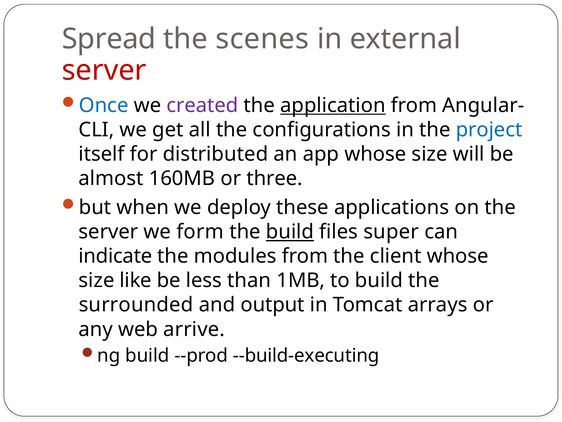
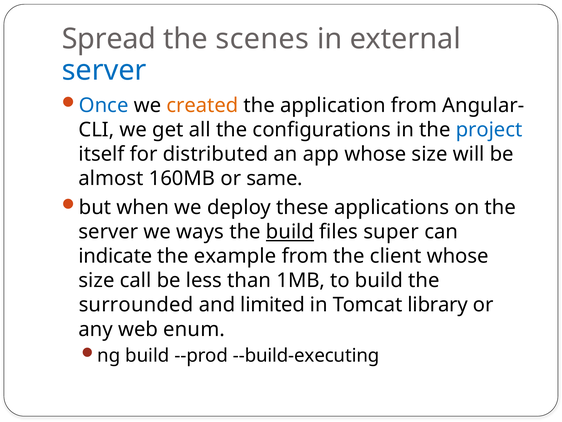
server colour: red -> blue (104, 70)
created colour: purple -> orange (202, 105)
application underline: present -> none (333, 105)
three: three -> same (275, 178)
form: form -> ways (200, 232)
modules: modules -> example (235, 256)
like: like -> call (136, 280)
output: output -> limited (273, 305)
arrays: arrays -> library (438, 305)
arrive: arrive -> enum (194, 329)
